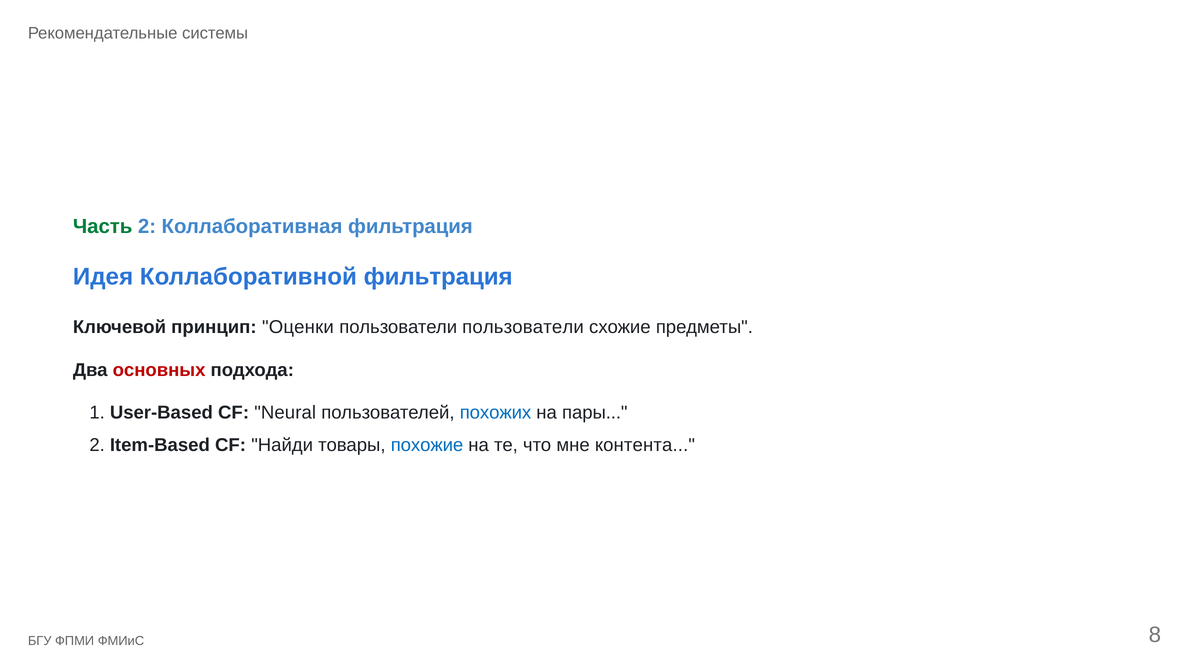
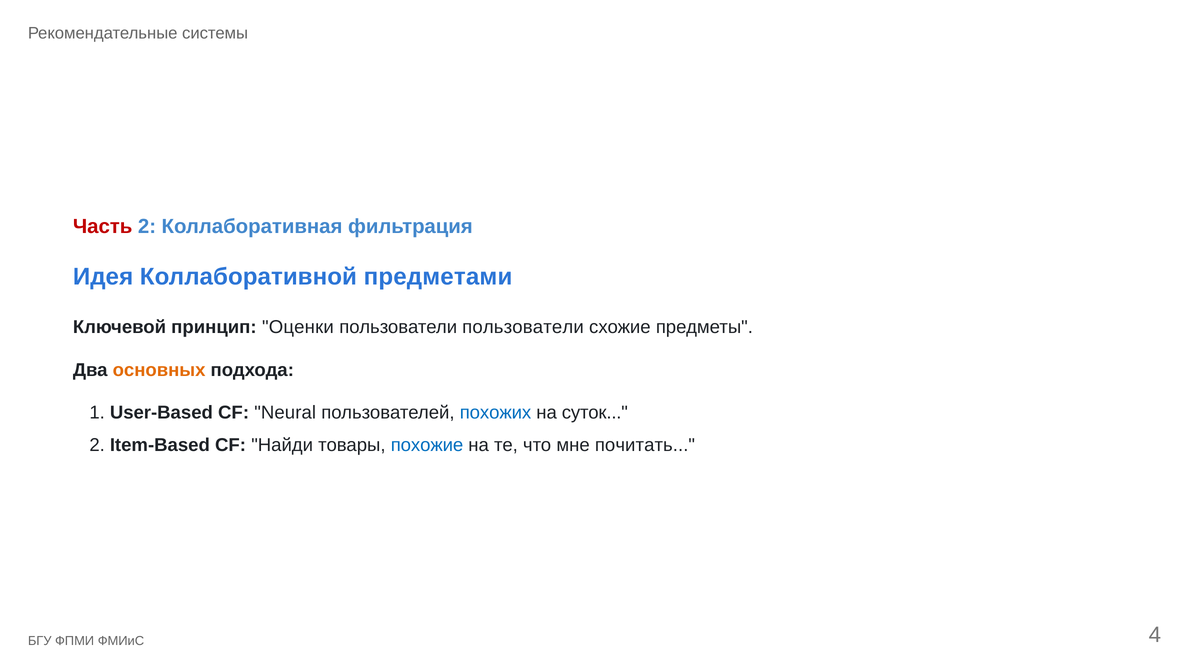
Часть colour: green -> red (103, 226)
Коллаборативной фильтрация: фильтрация -> предметами (438, 277)
основных colour: red -> orange (159, 370)
пары: пары -> суток (595, 413)
контента: контента -> почитать (645, 445)
8: 8 -> 4 (1155, 635)
